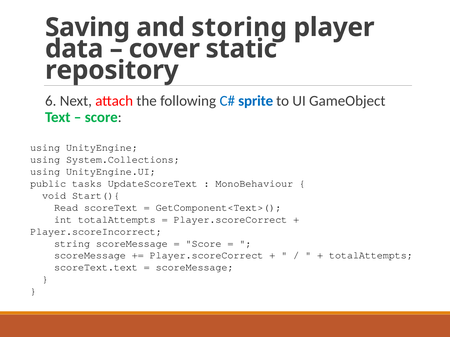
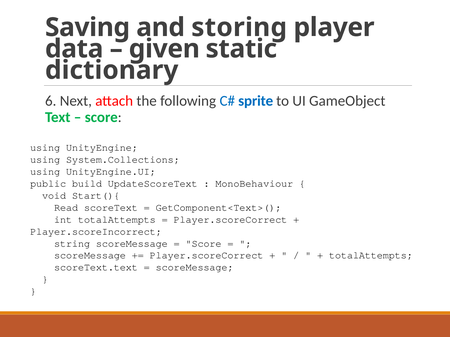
cover: cover -> given (164, 49)
repository: repository -> dictionary (112, 70)
tasks: tasks -> build (87, 184)
